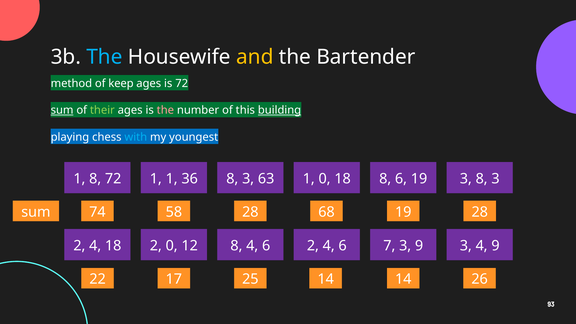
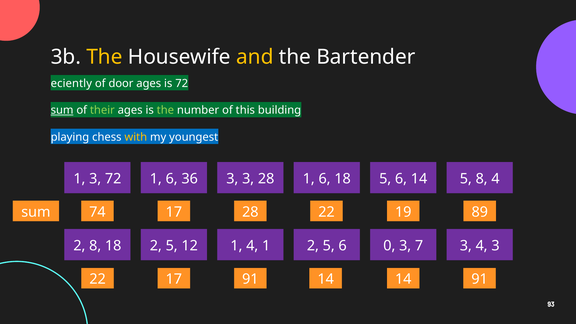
The colour: light blue -> yellow (105, 57)
method: method -> eciently (71, 83)
keep: keep -> door (121, 83)
the colour: pink -> light green (165, 110)
building underline: present -> none (280, 110)
with colour: light blue -> yellow (136, 137)
1 8: 8 -> 3 (95, 179)
1: 1 -> 6 (172, 179)
8: 8 -> 3 (232, 179)
3 63: 63 -> 28 (266, 179)
0: 0 -> 6 (325, 179)
8: 8 -> 5 (385, 179)
6 19: 19 -> 14 (419, 179)
72 3: 3 -> 5 (466, 179)
3: 3 -> 4 (496, 179)
74 58: 58 -> 17 (174, 212)
28 68: 68 -> 22 (326, 212)
19 28: 28 -> 89 (480, 212)
4: 4 -> 8 (95, 246)
0: 0 -> 5 (172, 246)
12 8: 8 -> 1 (236, 246)
6: 6 -> 1 (266, 246)
4: 4 -> 5 (329, 246)
7: 7 -> 0 (389, 246)
3 9: 9 -> 7 (419, 246)
4 9: 9 -> 3 (496, 246)
17 25: 25 -> 91 (250, 279)
14 26: 26 -> 91 (480, 279)
